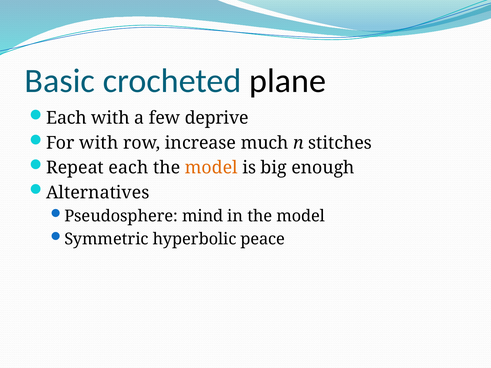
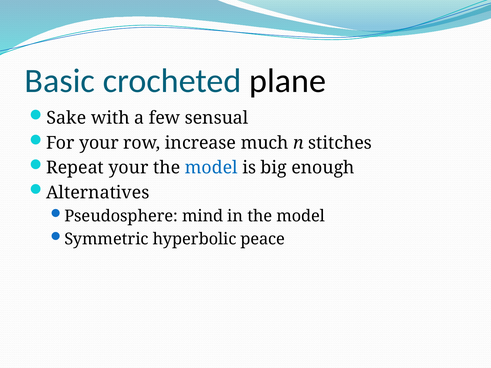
Each: Each -> Sake (66, 118)
deprive: deprive -> sensual (217, 118)
For with: with -> your (99, 143)
Repeat each: each -> your (129, 168)
model colour: orange -> blue (211, 168)
